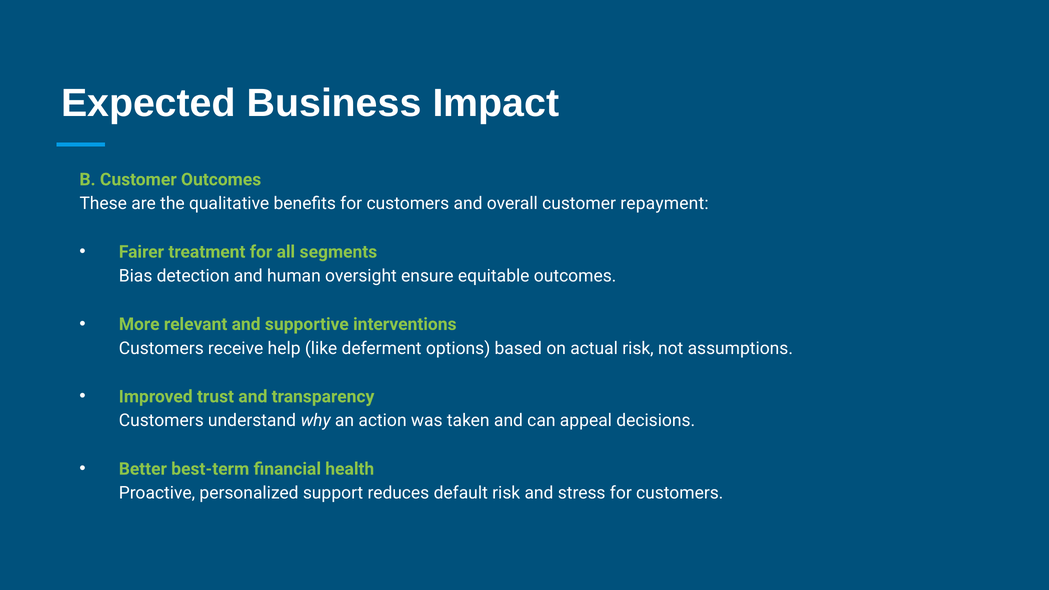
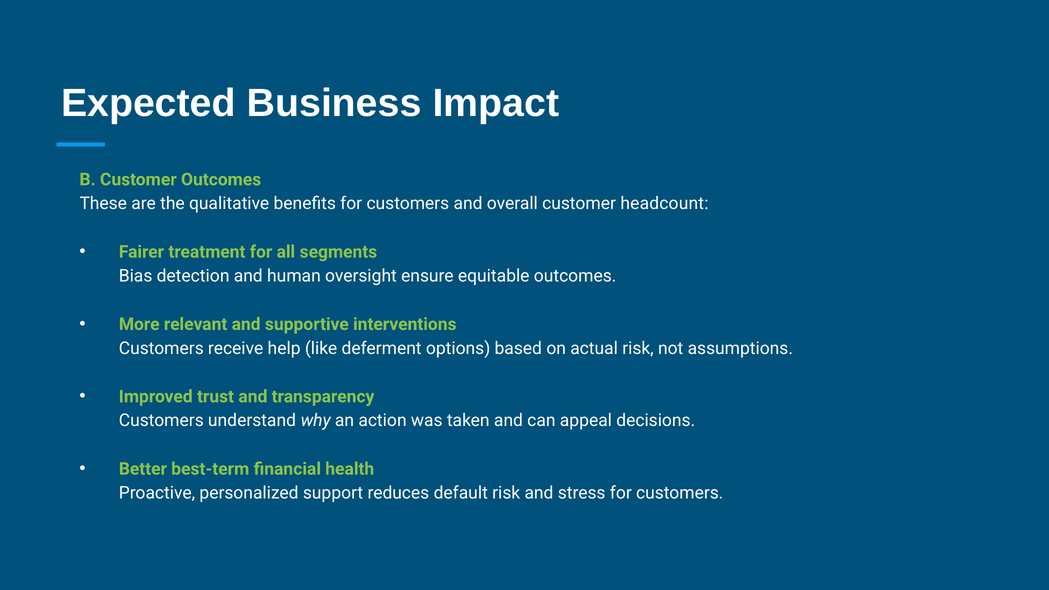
repayment: repayment -> headcount (664, 204)
